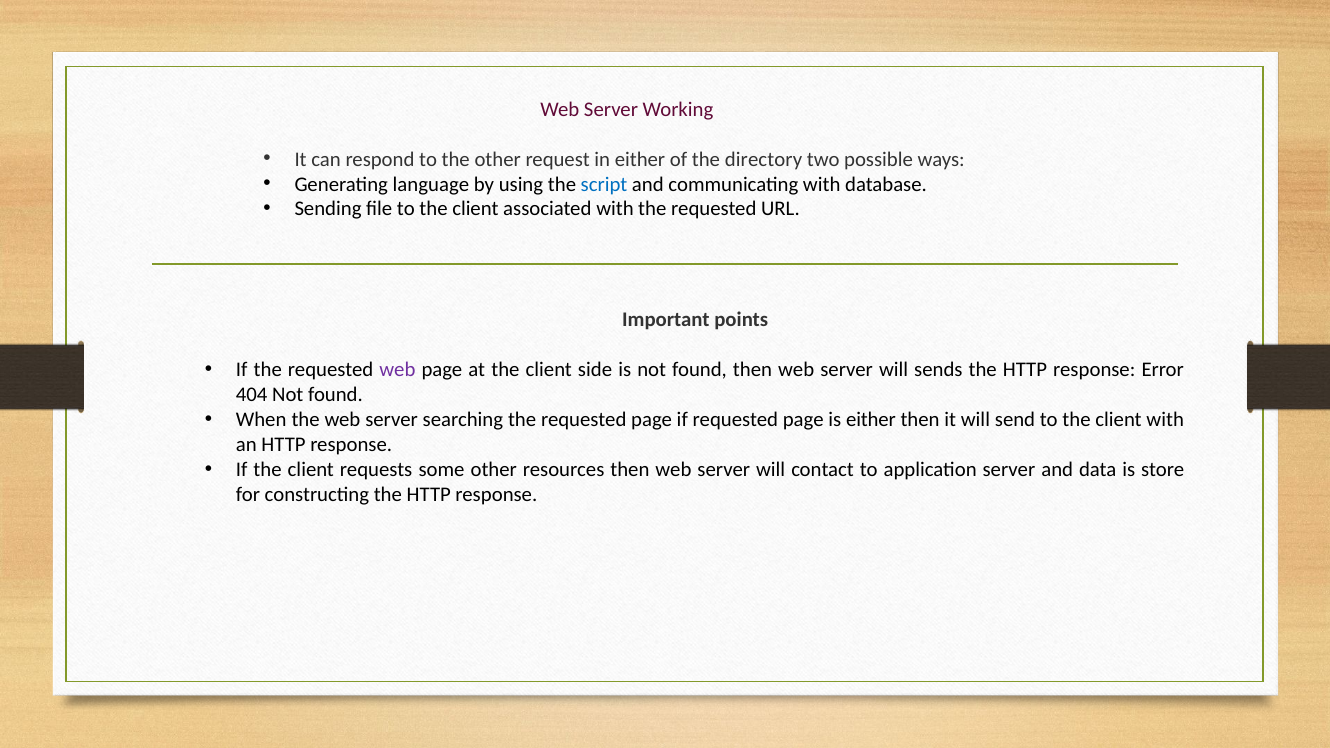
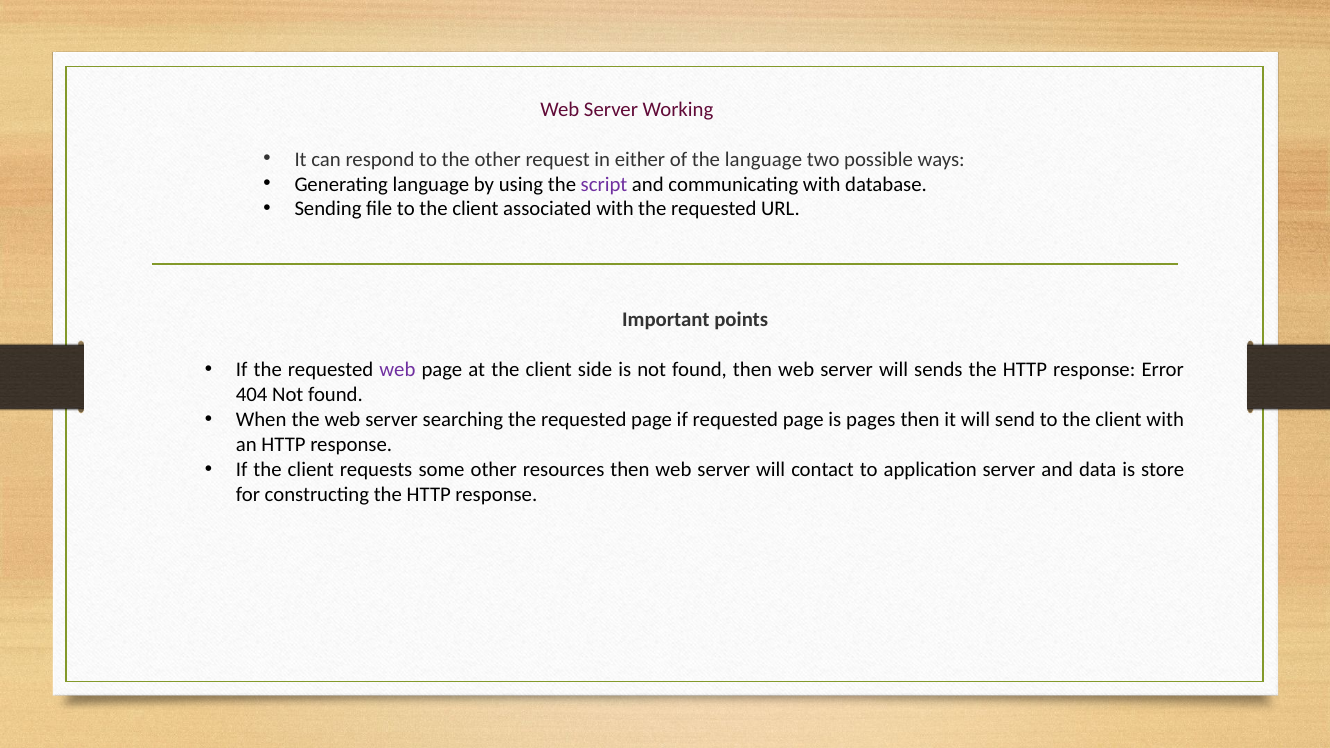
the directory: directory -> language (763, 159)
script colour: blue -> purple (604, 184)
is either: either -> pages (871, 420)
